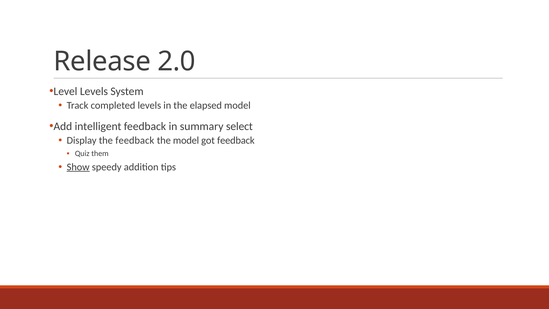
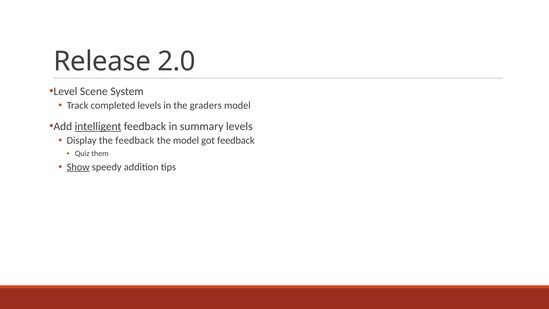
Level Levels: Levels -> Scene (94, 91)
elapsed: elapsed -> graders (206, 105)
intelligent underline: none -> present (98, 126)
summary select: select -> levels (239, 126)
